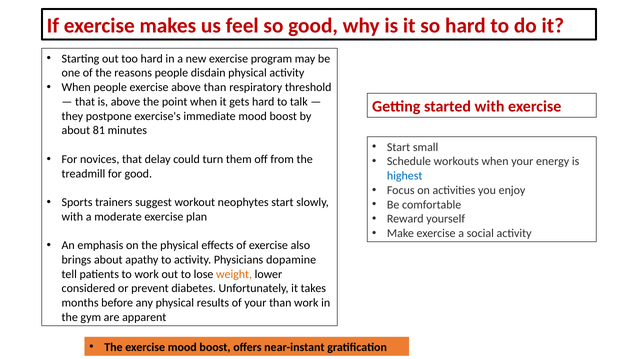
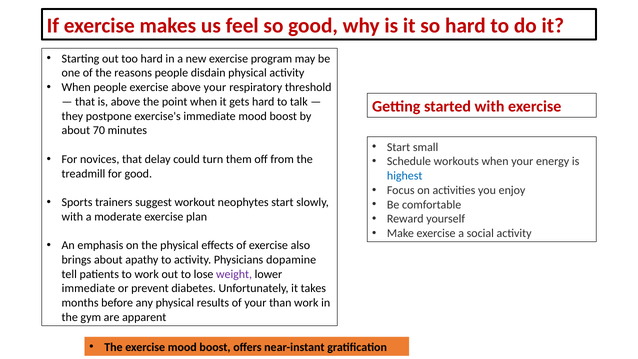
above than: than -> your (215, 87)
81: 81 -> 70 (99, 130)
weight colour: orange -> purple (234, 274)
considered: considered -> immediate (88, 288)
